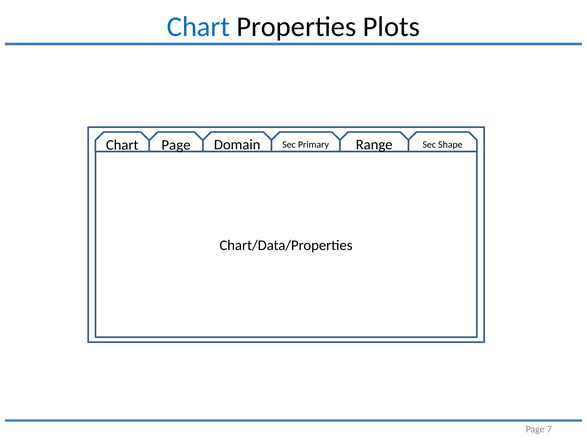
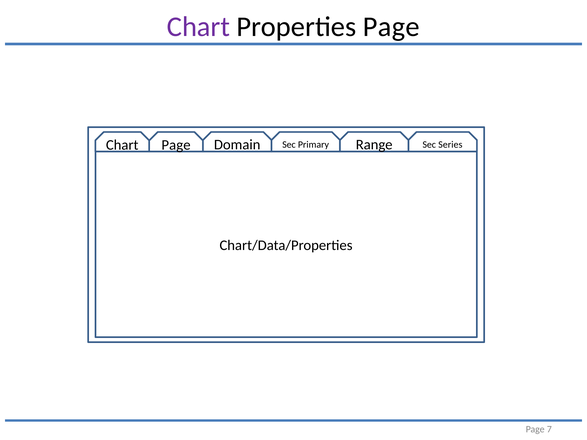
Chart colour: blue -> purple (198, 27)
Properties Plots: Plots -> Page (391, 27)
Shape: Shape -> Series (450, 145)
